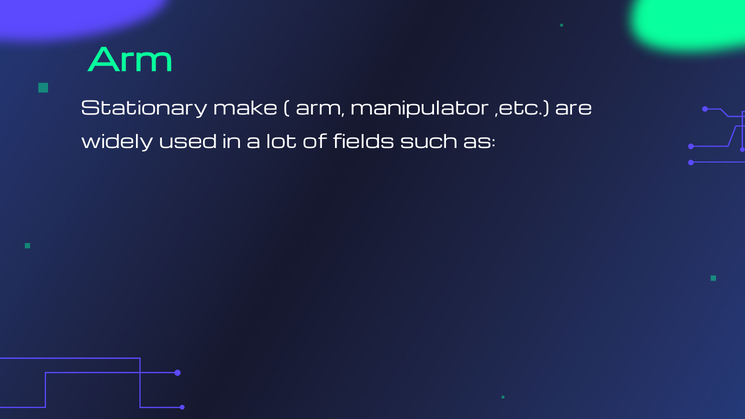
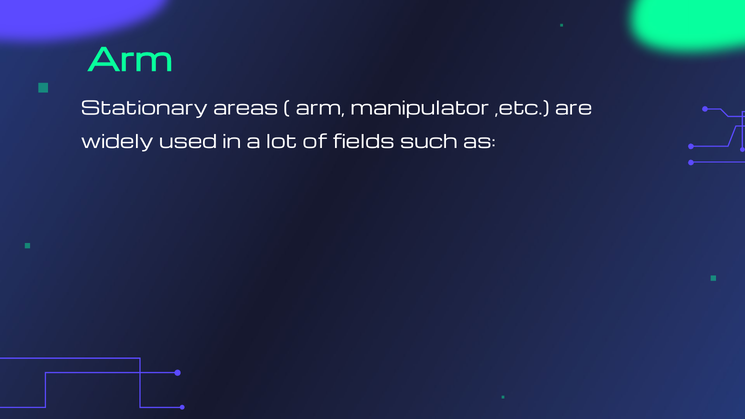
make: make -> areas (246, 108)
